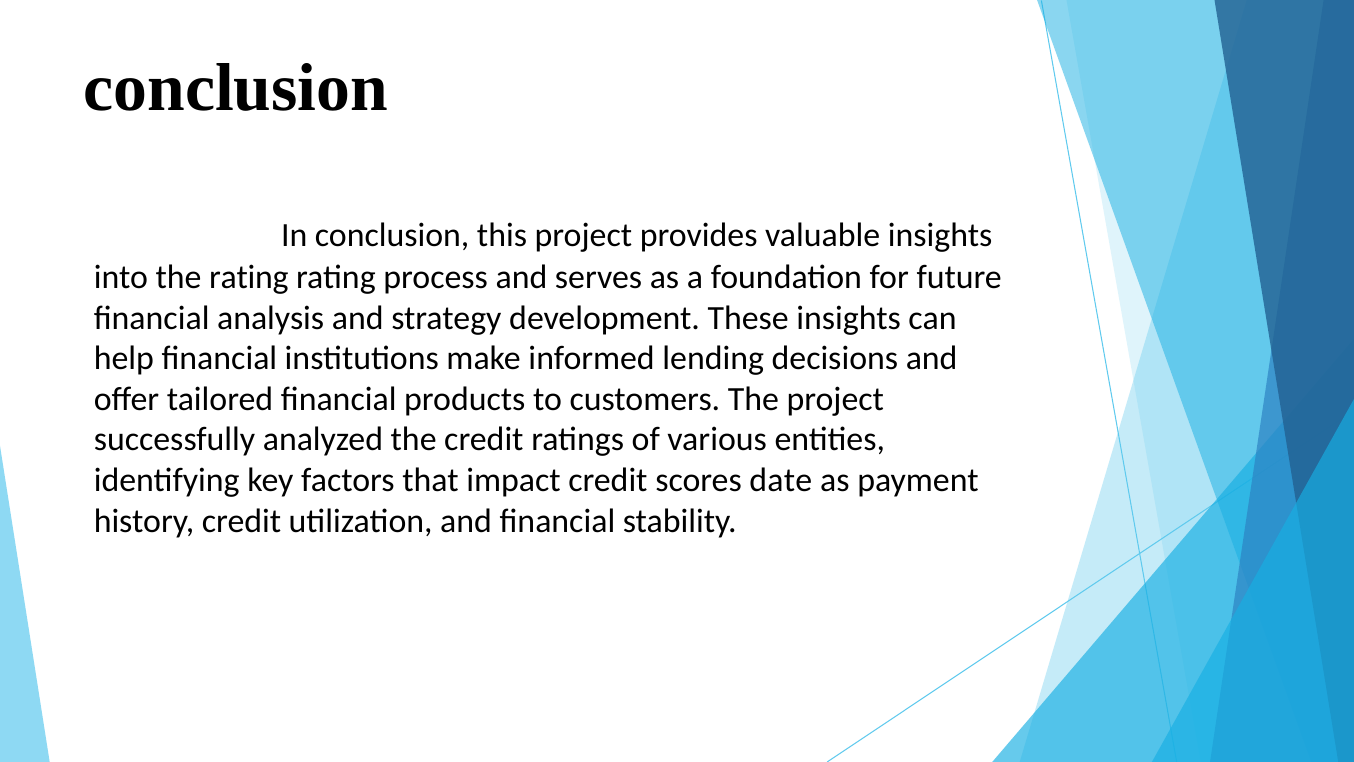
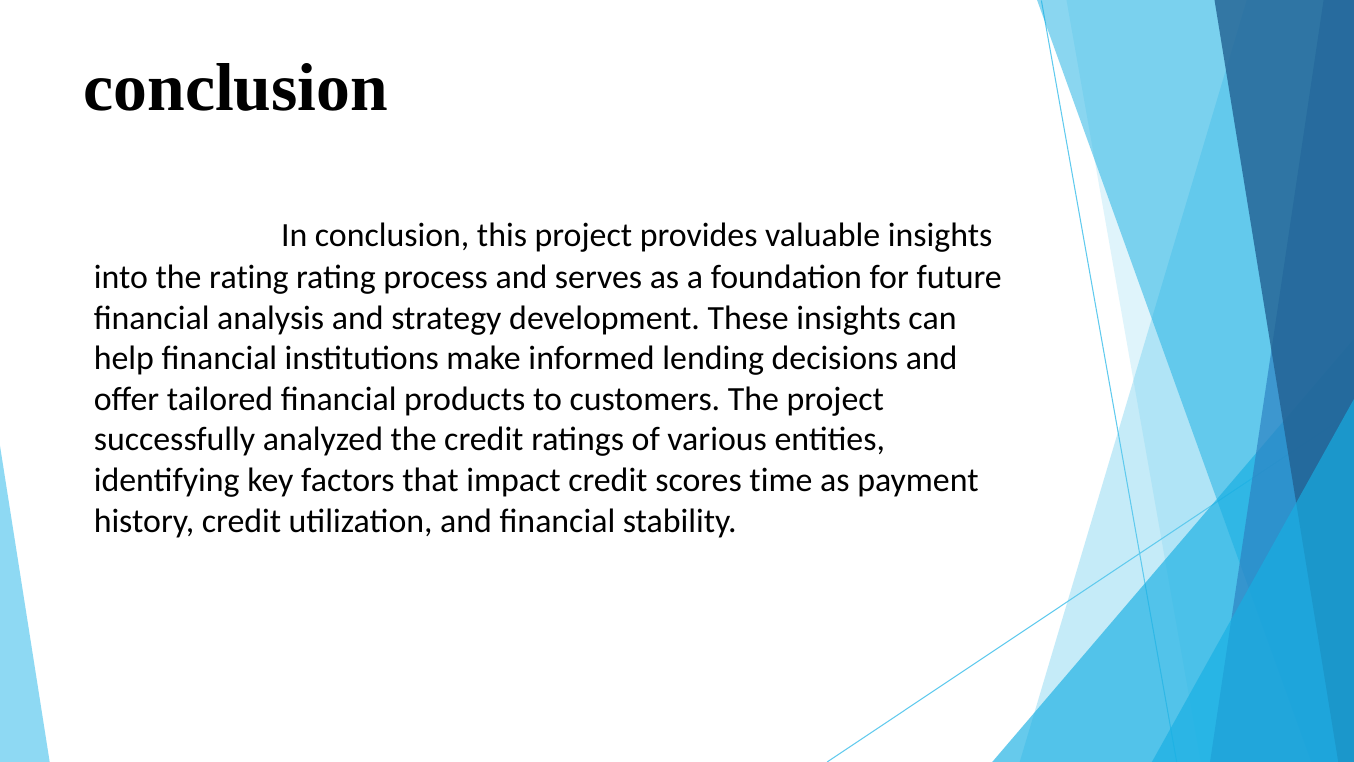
date: date -> time (781, 480)
